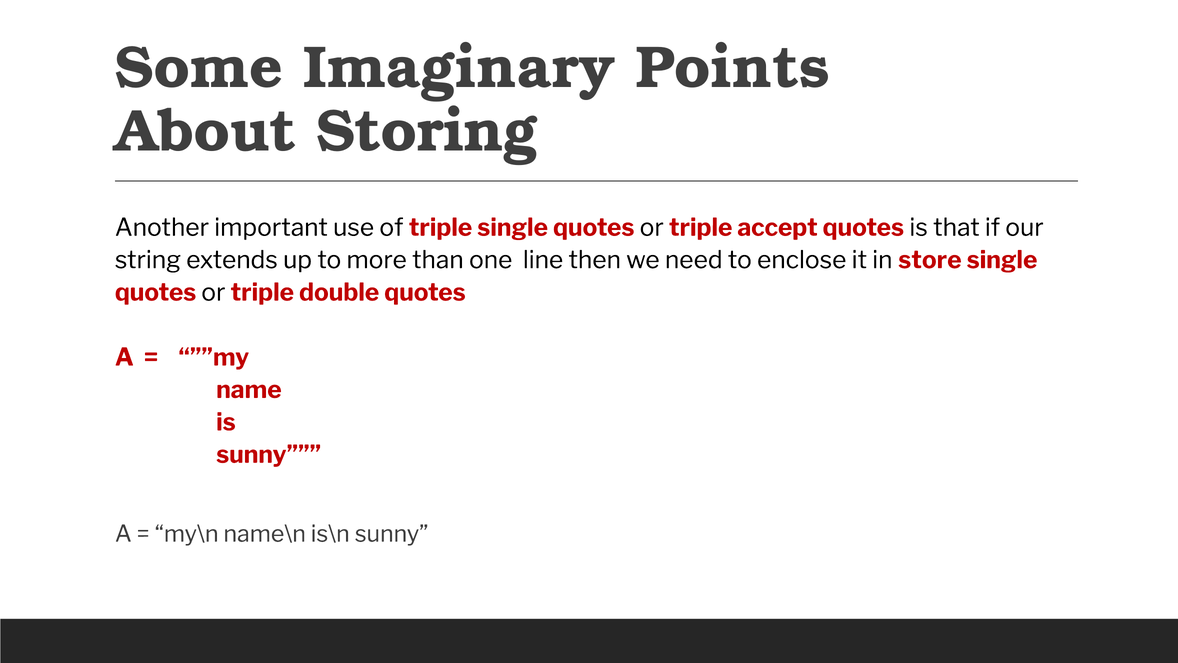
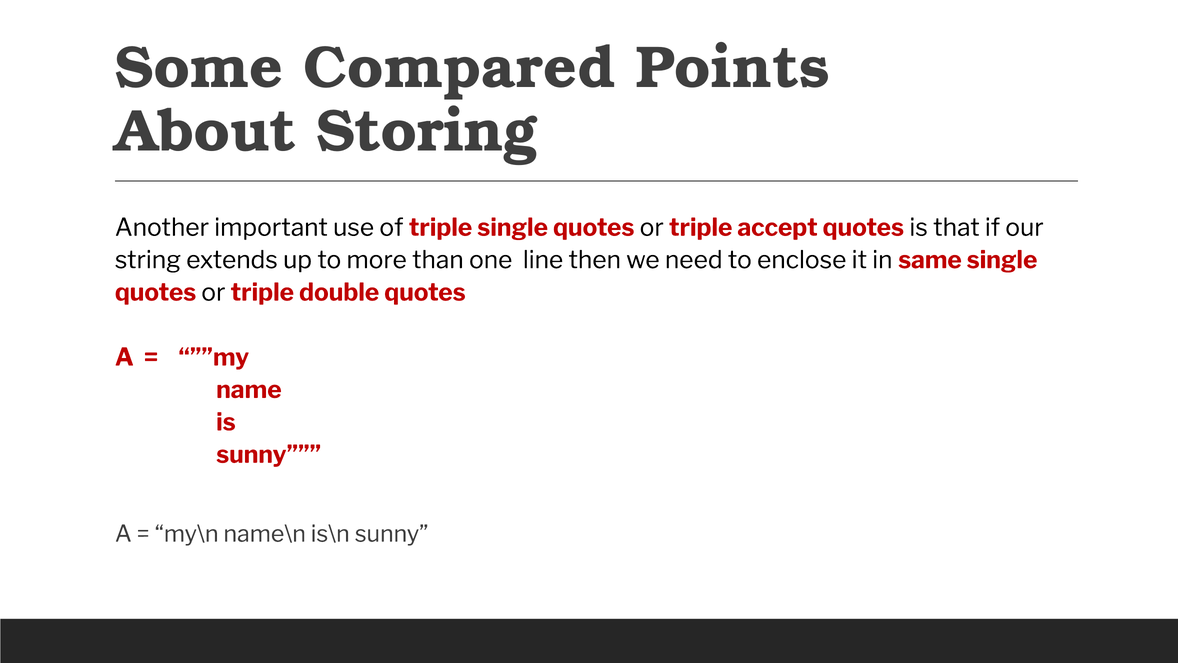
Imaginary: Imaginary -> Compared (459, 68)
store: store -> same (930, 260)
